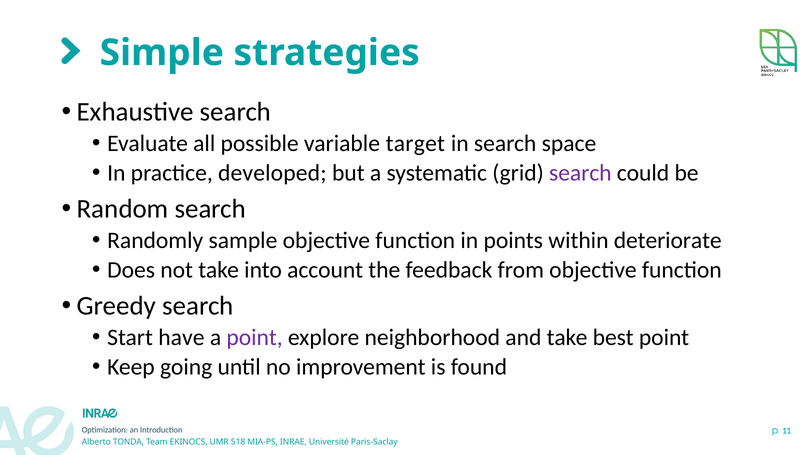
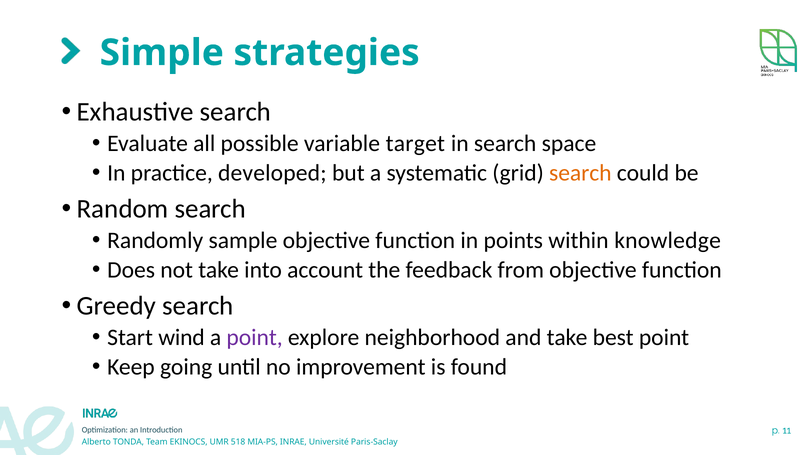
search colour: purple -> orange (580, 173)
deteriorate: deteriorate -> knowledge (668, 240)
have: have -> wind (182, 337)
